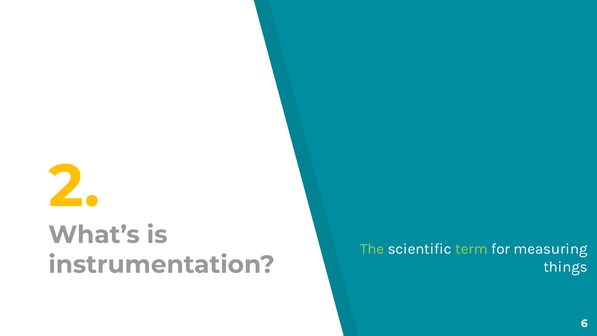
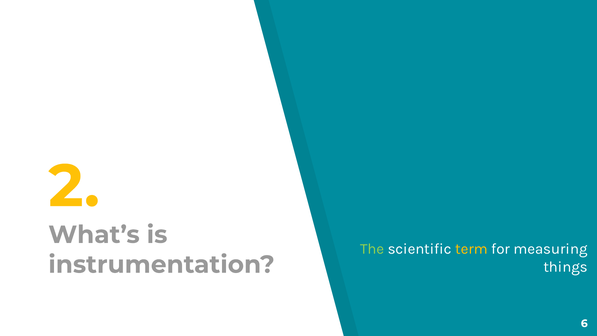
term colour: light green -> yellow (471, 249)
